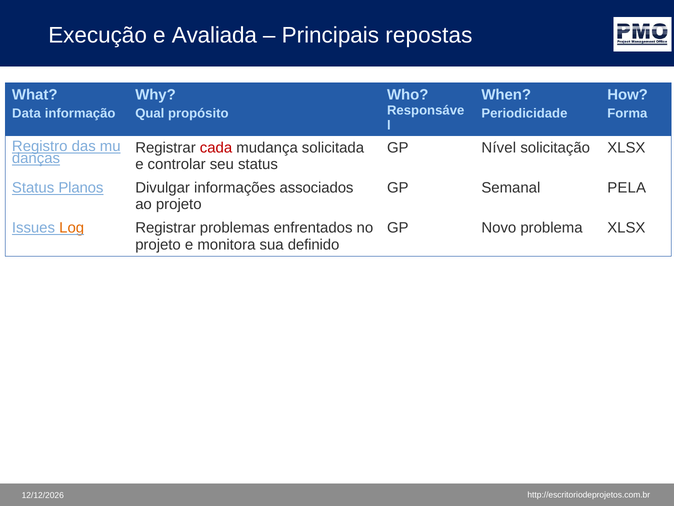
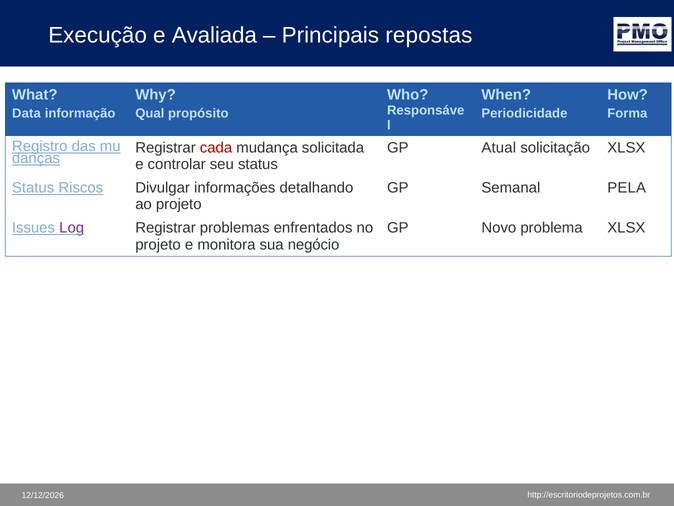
Nível: Nível -> Atual (499, 148)
Planos: Planos -> Riscos (81, 188)
associados: associados -> detalhando (316, 188)
Log colour: orange -> purple (72, 228)
definido: definido -> negócio (314, 244)
